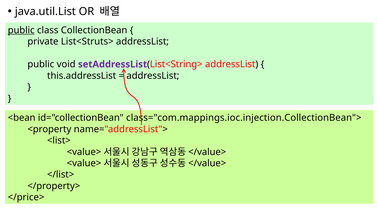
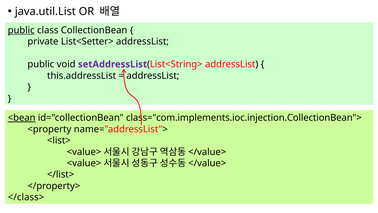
List<Struts>: List<Struts> -> List<Setter> (87, 42)
<bean underline: none -> present (22, 118)
class="com.mappings.ioc.injection.CollectionBean">: class="com.mappings.ioc.injection.CollectionBean"> -> class="com.implements.ioc.injection.CollectionBean"> (244, 118)
</price>: </price> -> </class> (26, 197)
